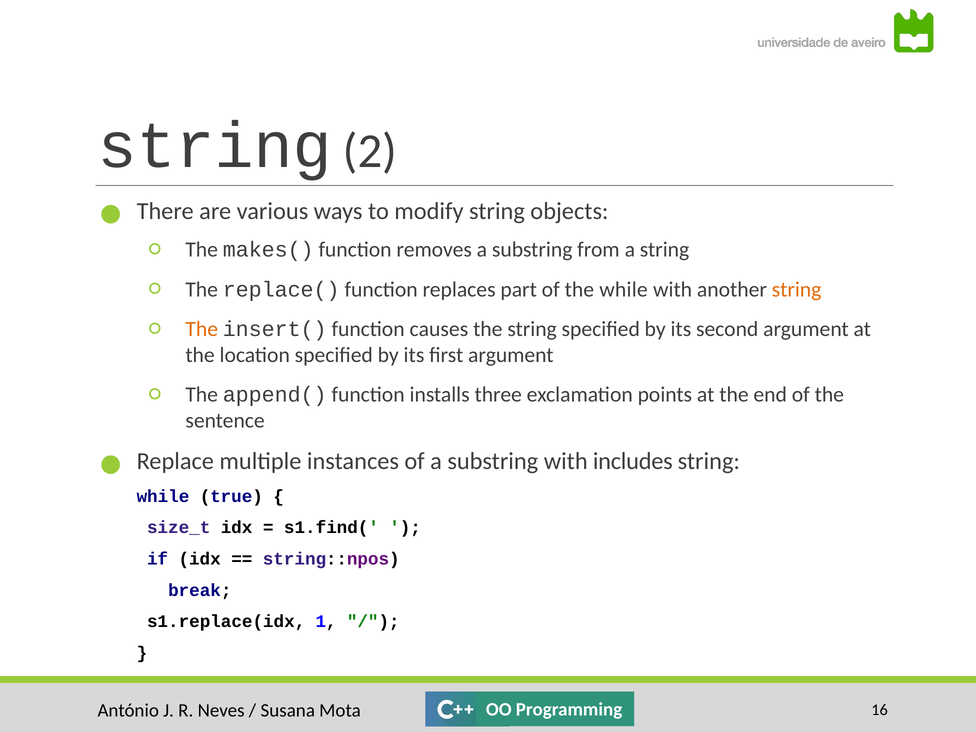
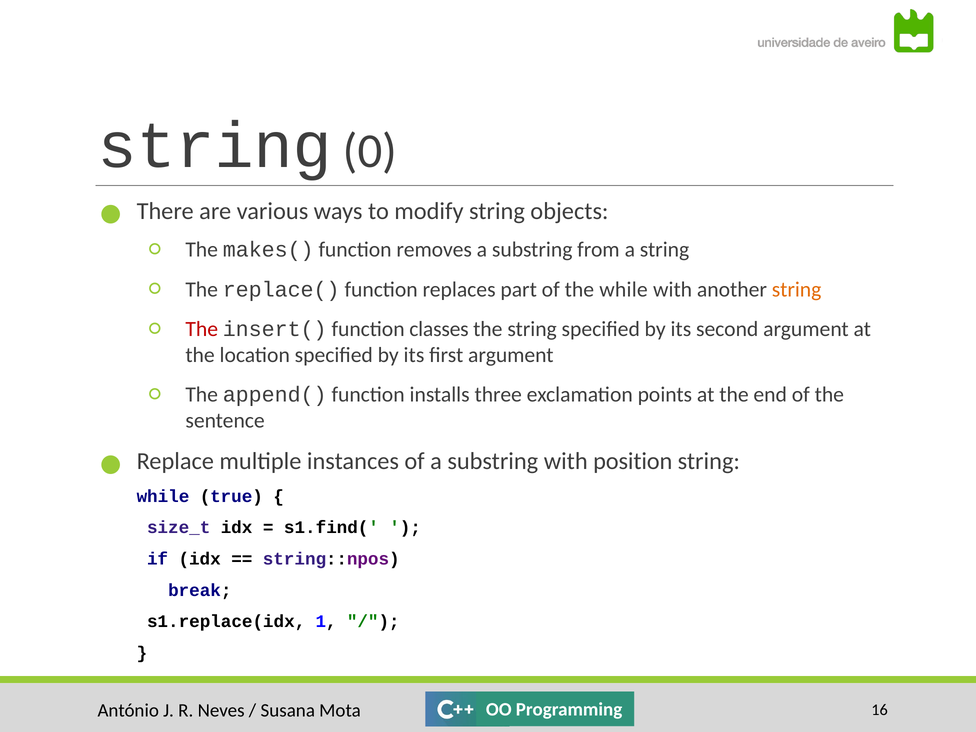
2: 2 -> 0 (370, 151)
The colour: orange -> red (202, 329)
causes: causes -> classes (439, 329)
includes: includes -> position (633, 461)
